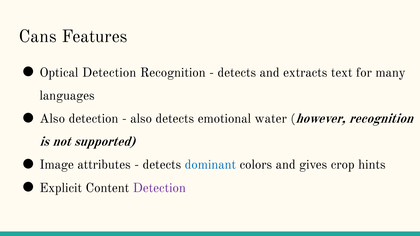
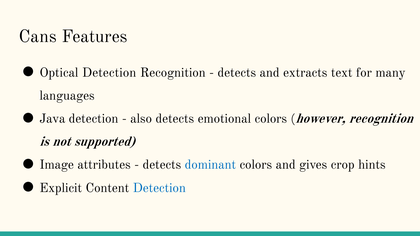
Also: Also -> Java (52, 119)
emotional water: water -> colors (271, 119)
Detection colour: purple -> blue (159, 188)
